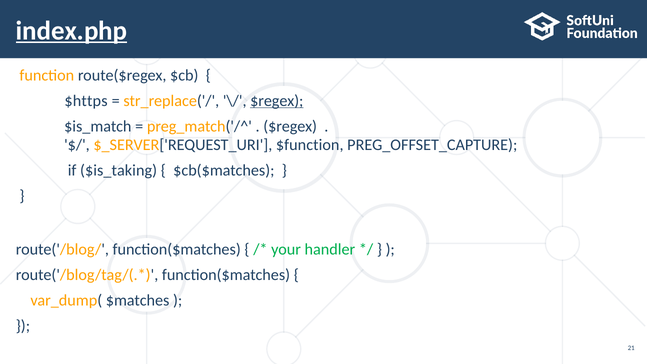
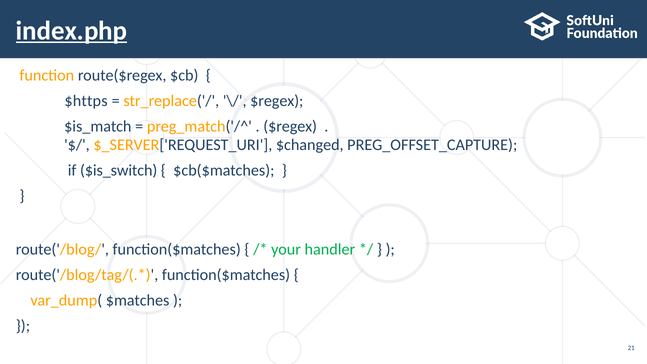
$regex underline: present -> none (277, 101)
$function: $function -> $changed (310, 145)
$is_taking: $is_taking -> $is_switch (119, 170)
